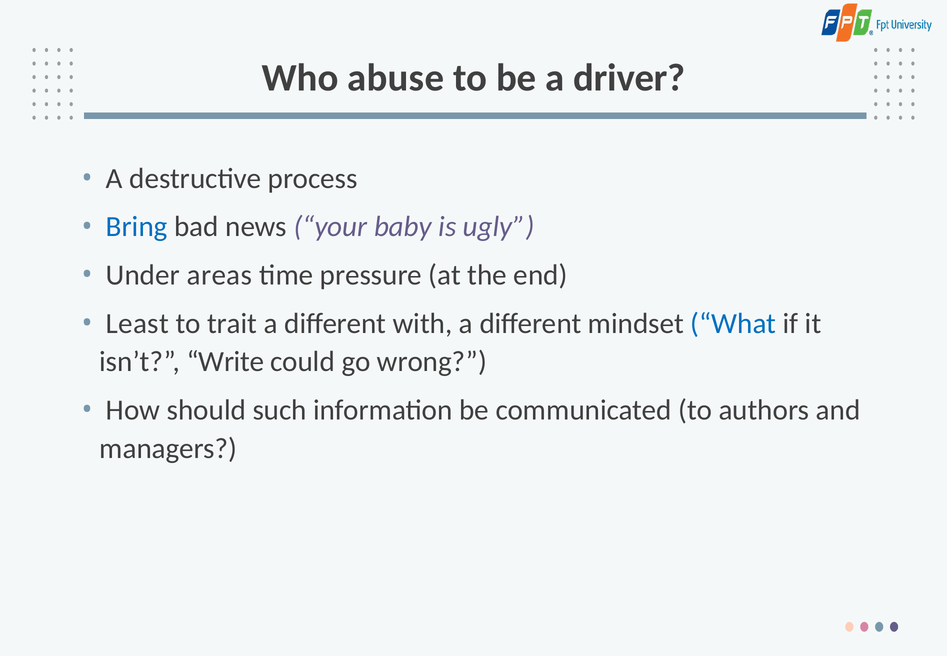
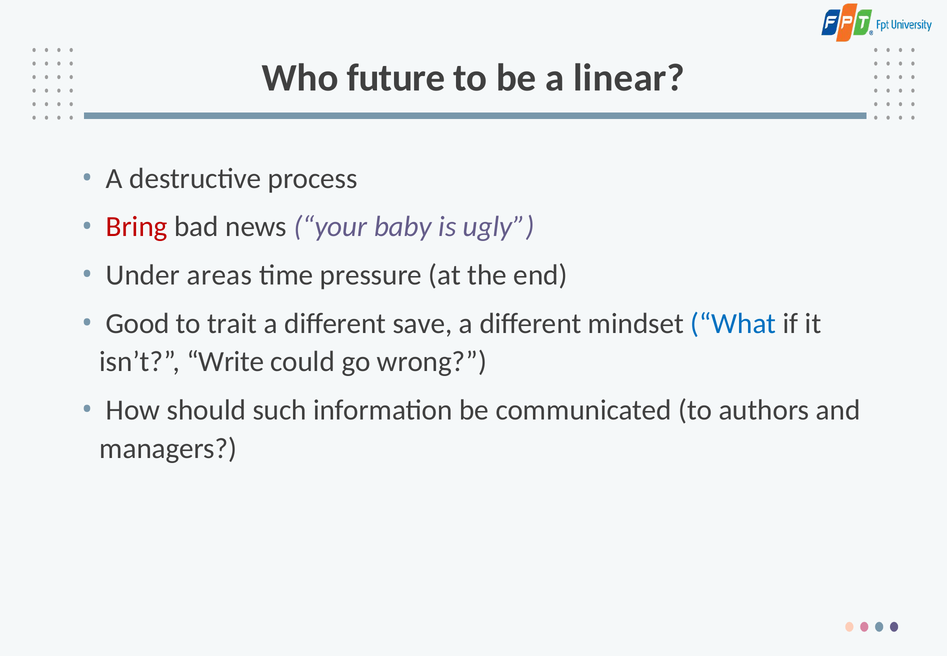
abuse: abuse -> future (396, 78)
driver: driver -> linear (629, 78)
Bring colour: blue -> red (137, 227)
Least: Least -> Good (138, 323)
with: with -> save (423, 323)
